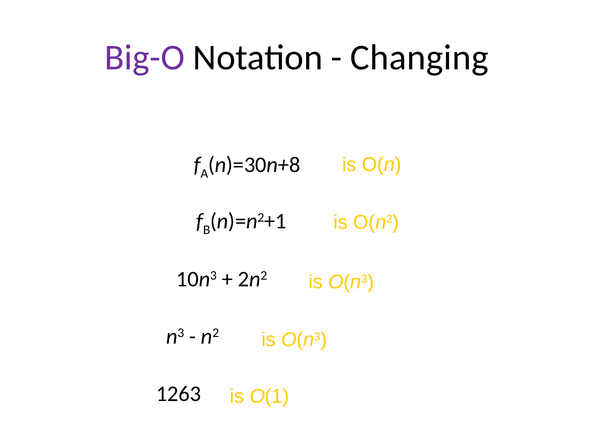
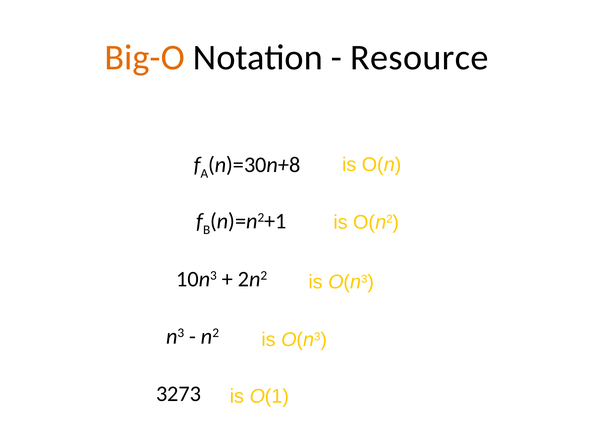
Big-O colour: purple -> orange (145, 58)
Changing: Changing -> Resource (419, 58)
1263: 1263 -> 3273 (179, 394)
